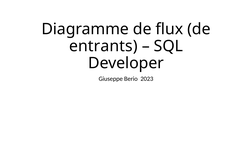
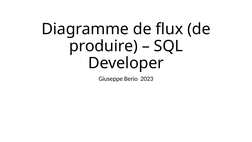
entrants: entrants -> produire (103, 46)
